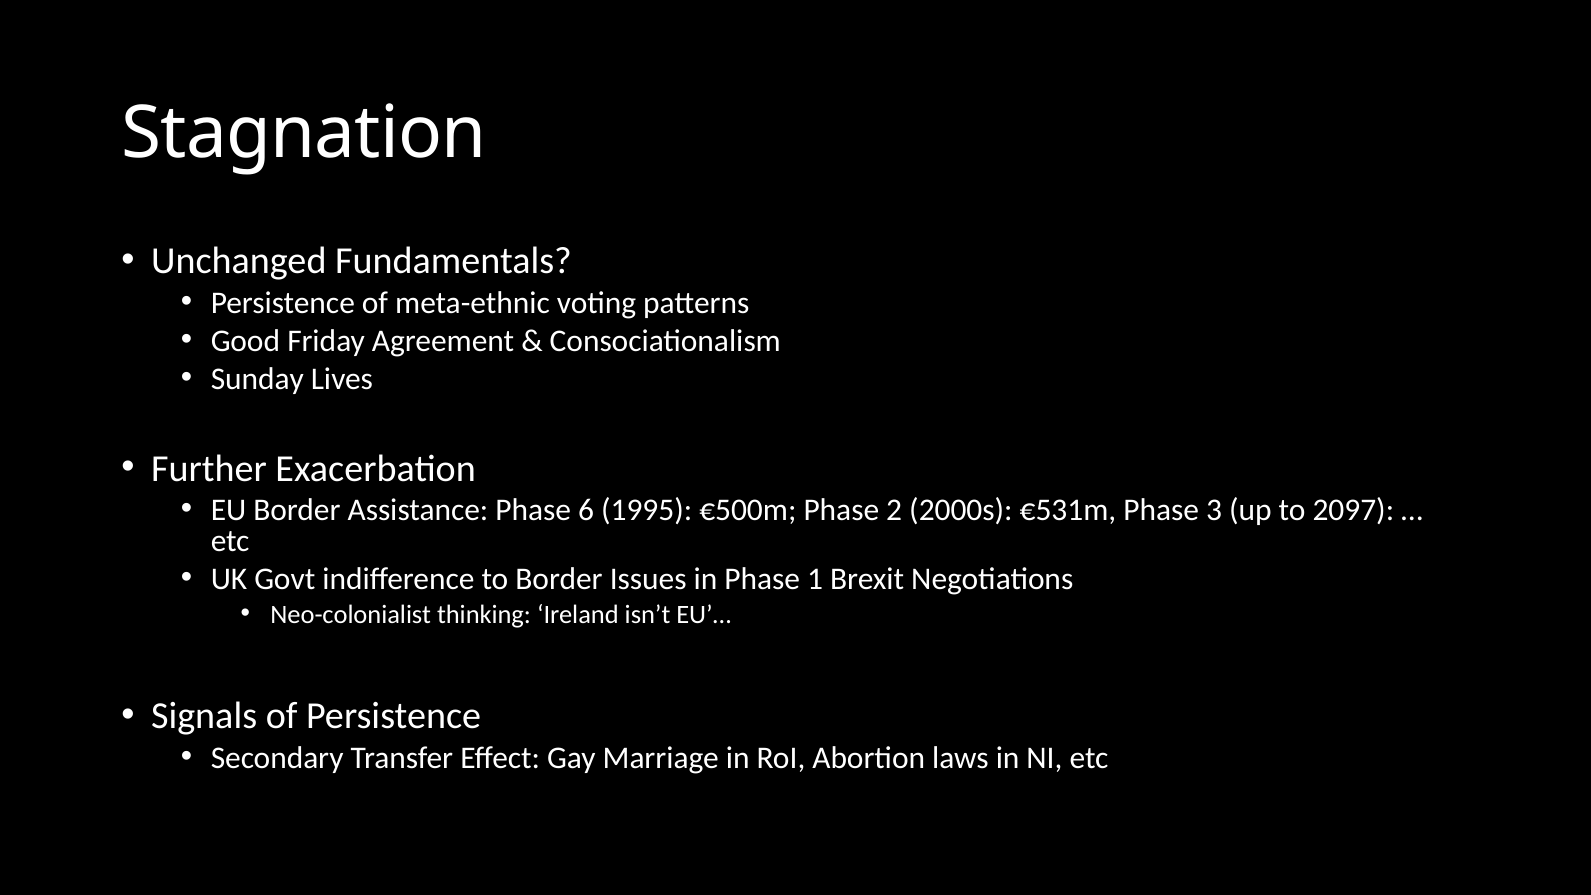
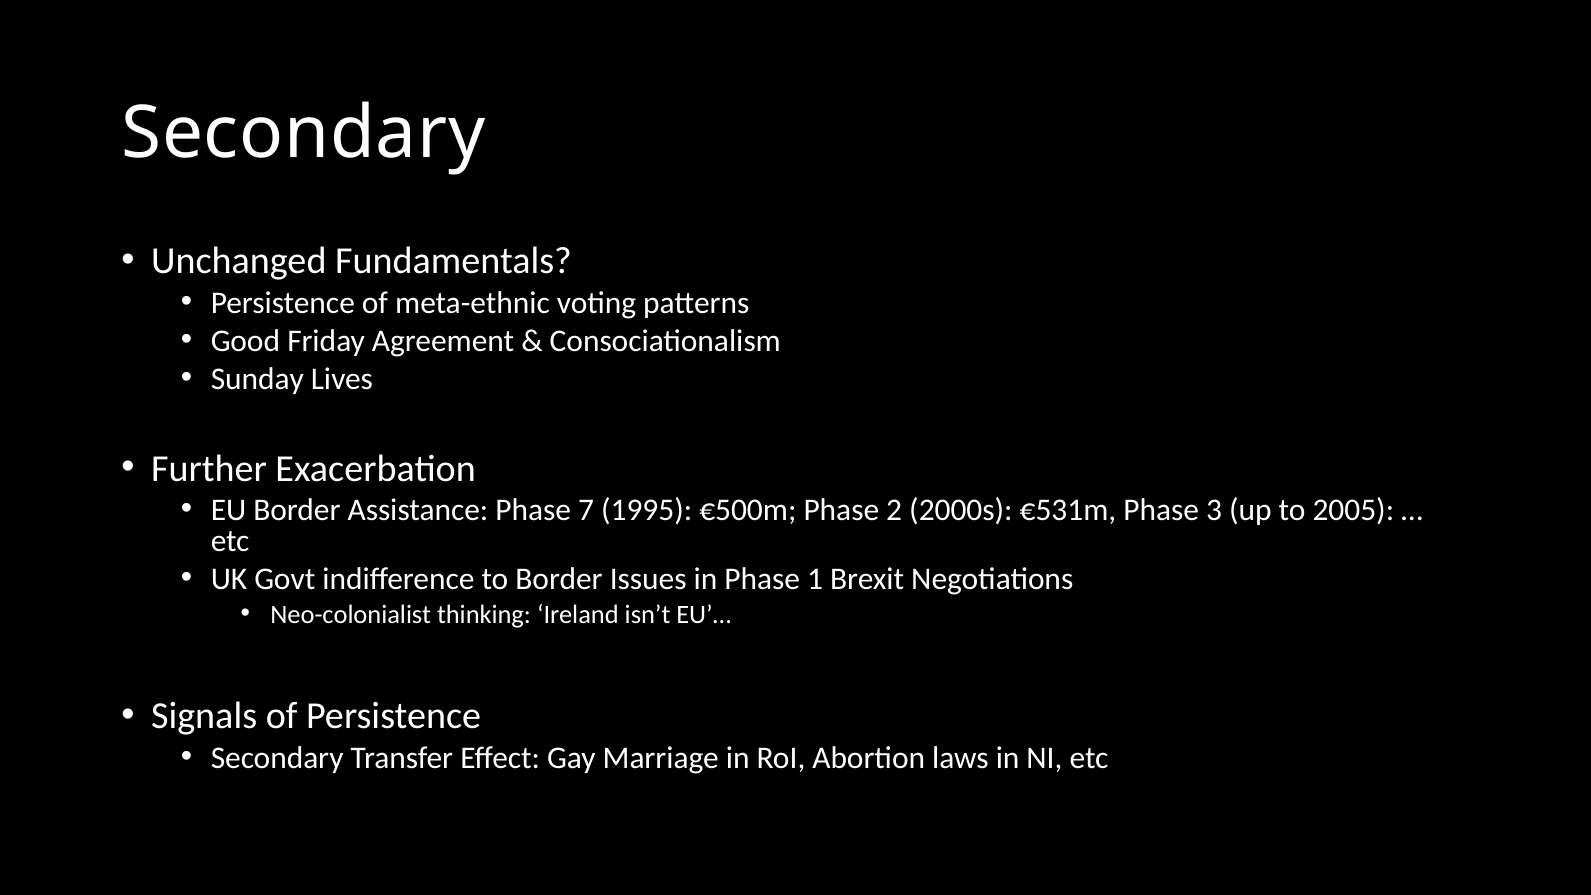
Stagnation: Stagnation -> Secondary (303, 134)
6: 6 -> 7 (586, 510)
2097: 2097 -> 2005 (1353, 510)
